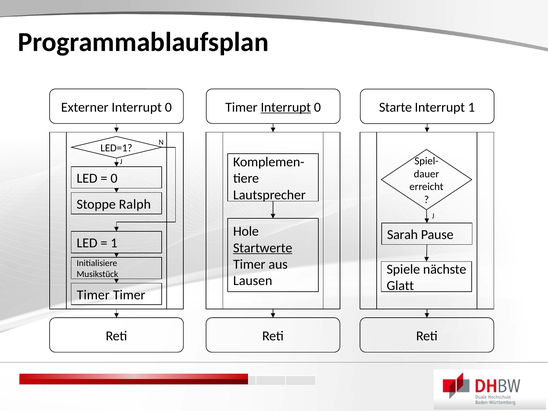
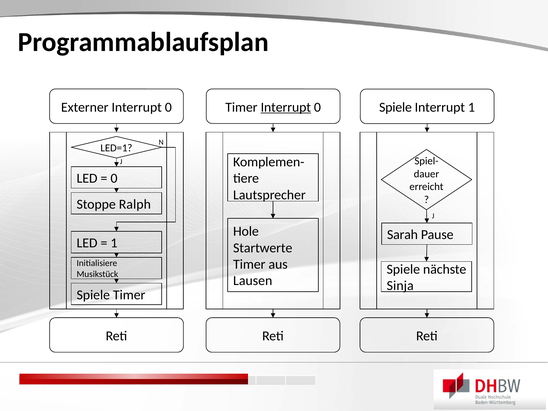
0 Starte: Starte -> Spiele (395, 107)
Startwerte underline: present -> none (263, 248)
Glatt: Glatt -> Sinja (400, 286)
Timer: Timer -> Spiele (93, 295)
